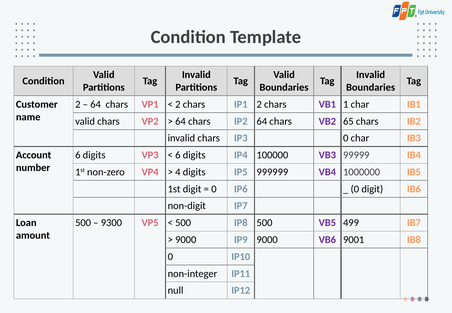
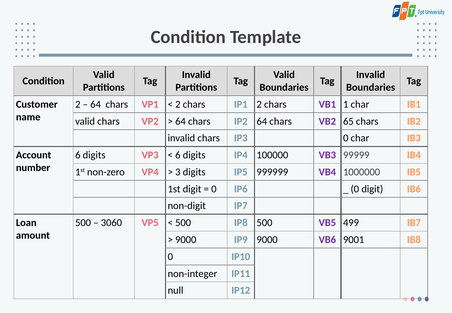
4: 4 -> 3 (178, 172)
9300: 9300 -> 3060 (111, 223)
